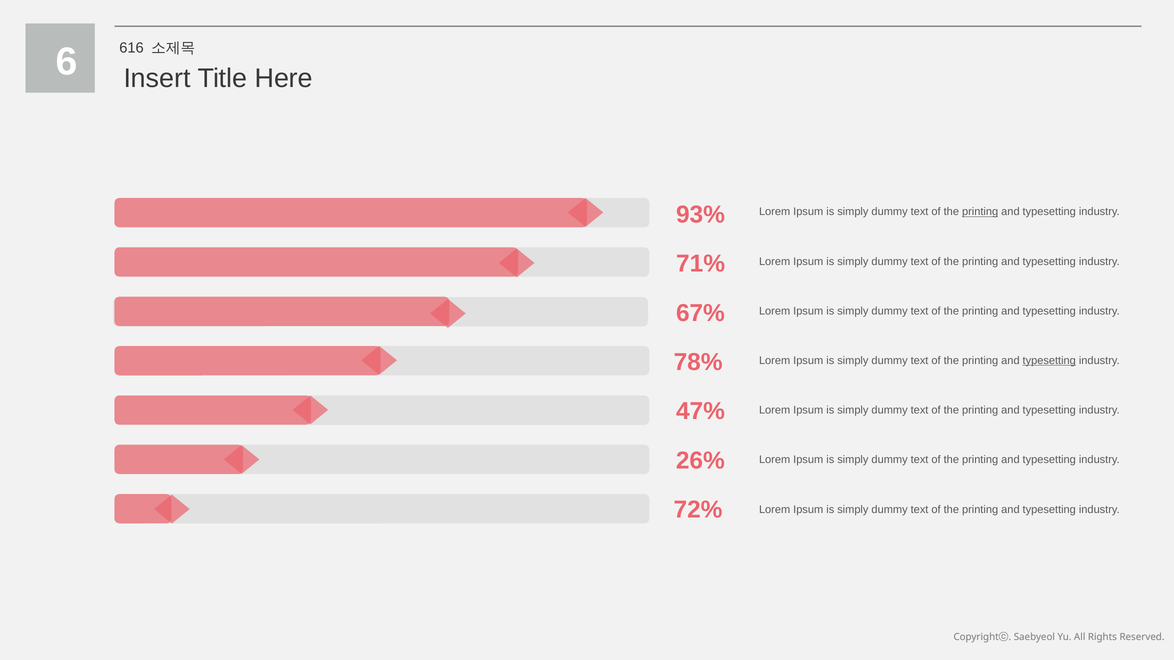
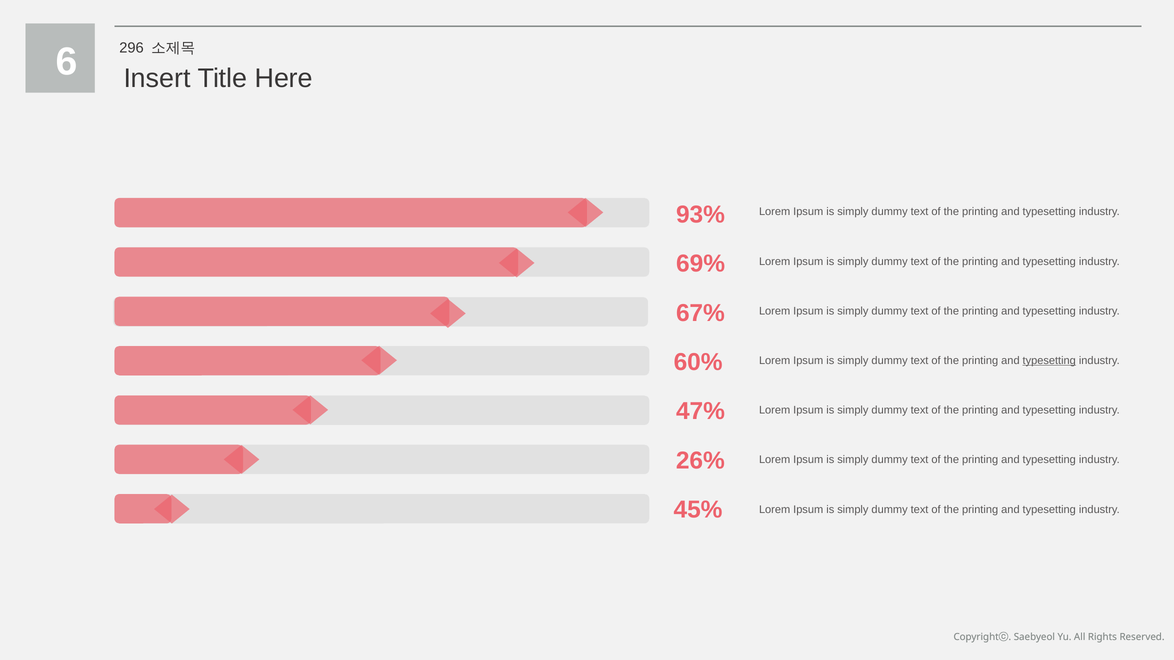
616: 616 -> 296 (131, 48)
printing underline: present -> none (980, 212)
71%: 71% -> 69% (701, 264)
78%: 78% -> 60% (698, 362)
72%: 72% -> 45% (698, 510)
